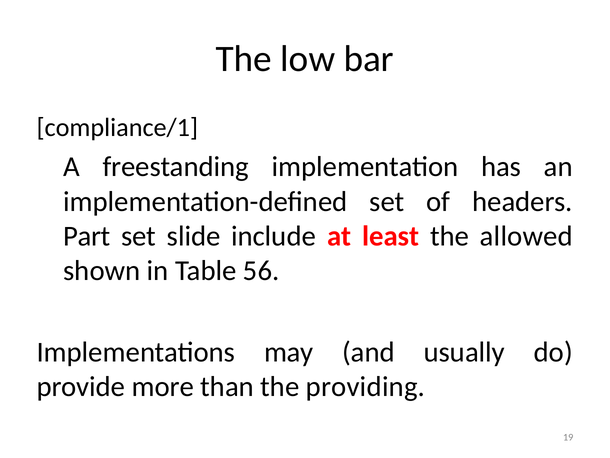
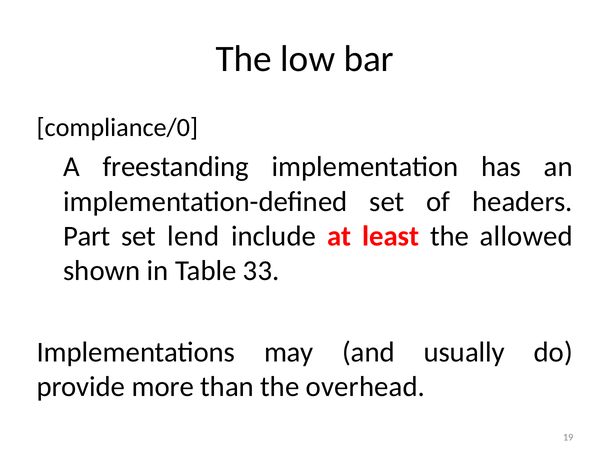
compliance/1: compliance/1 -> compliance/0 (117, 127)
slide: slide -> lend (193, 236)
56: 56 -> 33 (261, 270)
providing: providing -> overhead (366, 386)
